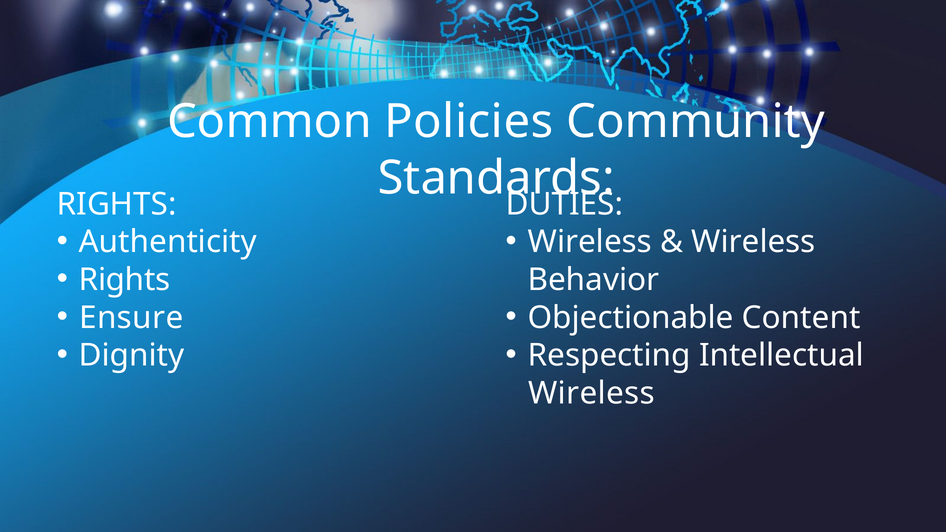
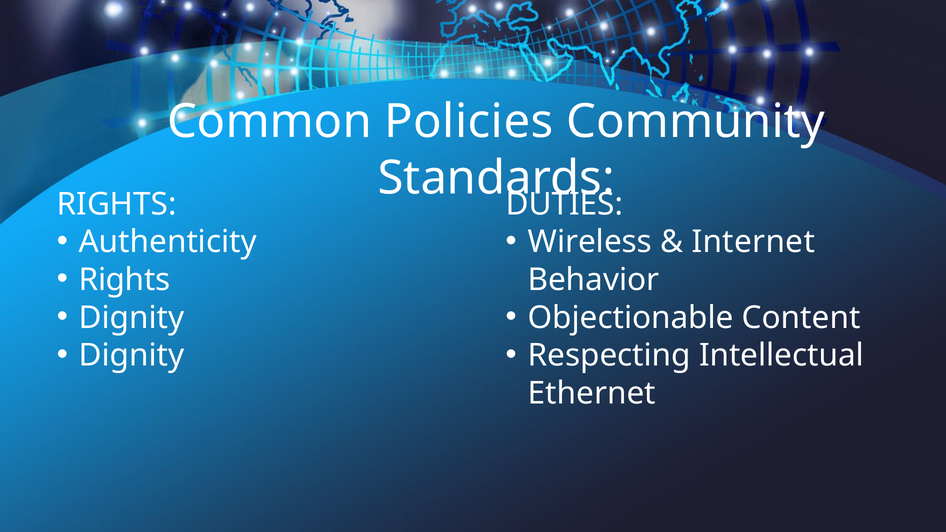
Wireless: Wireless -> Internet (753, 242)
Ensure: Ensure -> Dignity (132, 318)
Wireless: Wireless -> Ethernet (592, 393)
